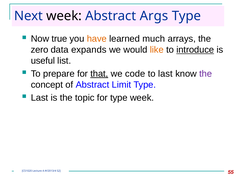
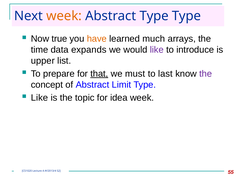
week colour: black -> orange (64, 16)
Abstract Args: Args -> Type (154, 16)
zero: zero -> time (40, 50)
like colour: orange -> purple (157, 50)
introduce underline: present -> none (195, 50)
useful: useful -> upper (43, 61)
code: code -> must (135, 74)
Last: Last -> Like (39, 98)
for type: type -> idea (119, 98)
